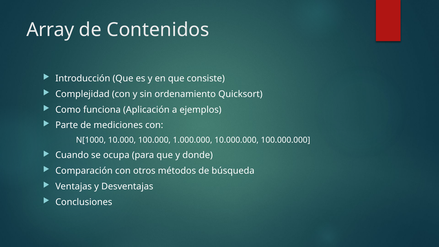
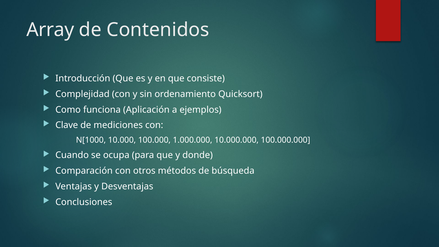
Parte: Parte -> Clave (67, 125)
